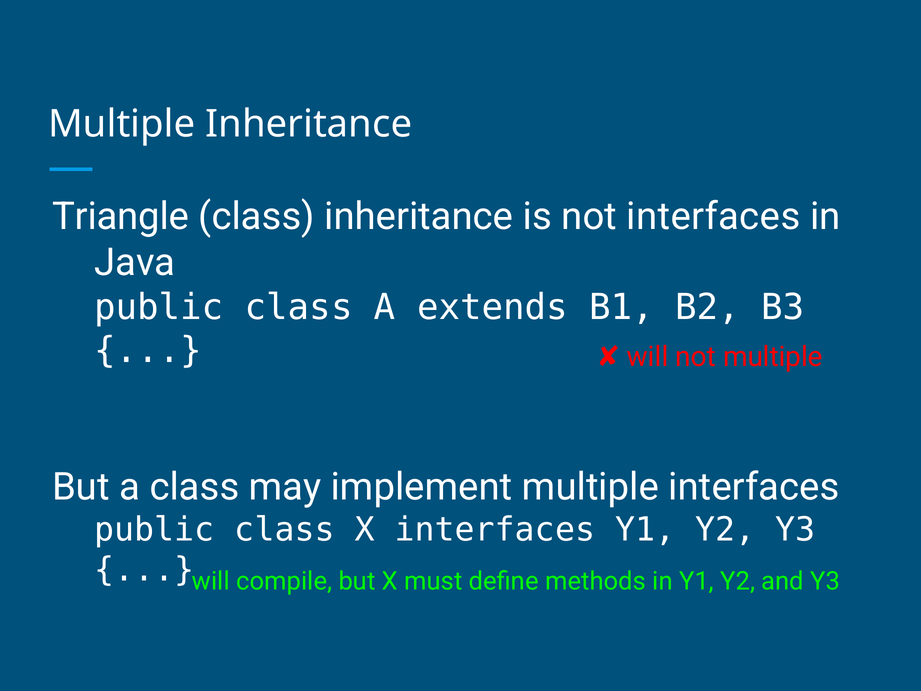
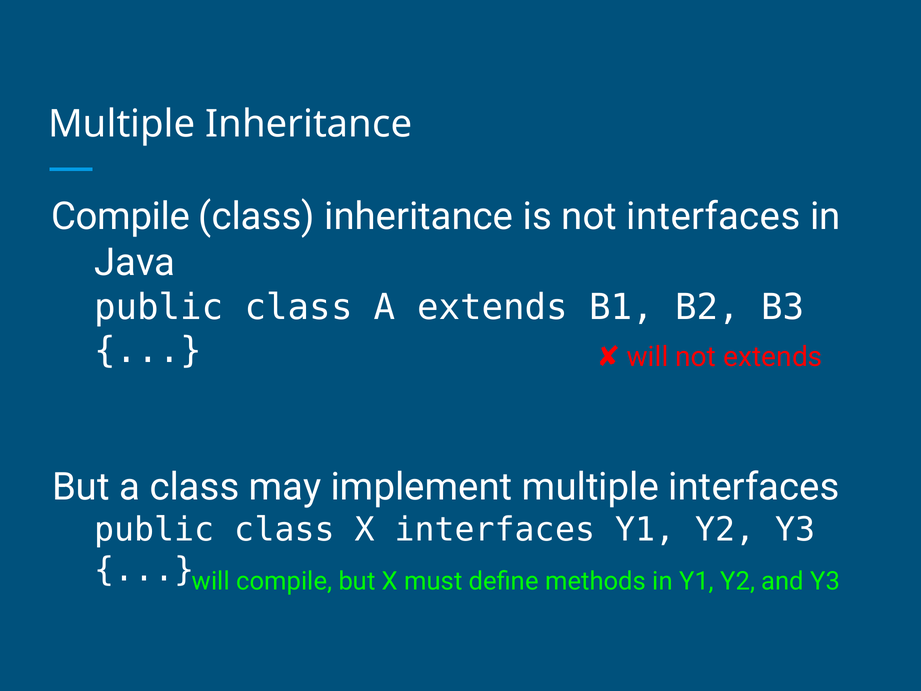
Triangle: Triangle -> Compile (121, 217)
not multiple: multiple -> extends (773, 357)
